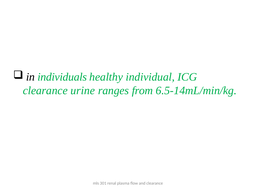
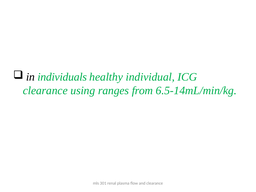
urine: urine -> using (83, 91)
